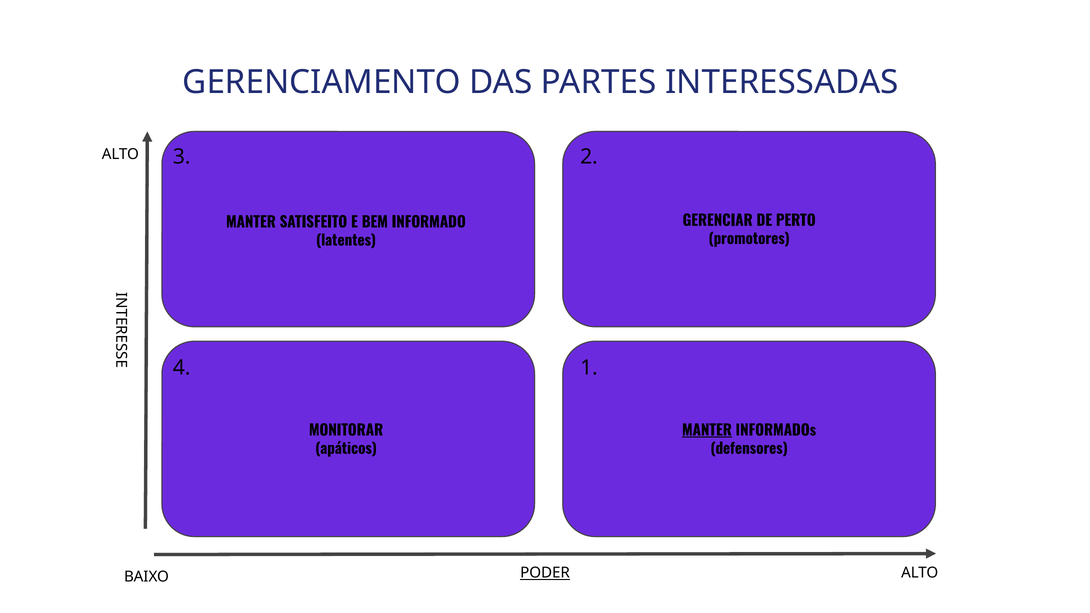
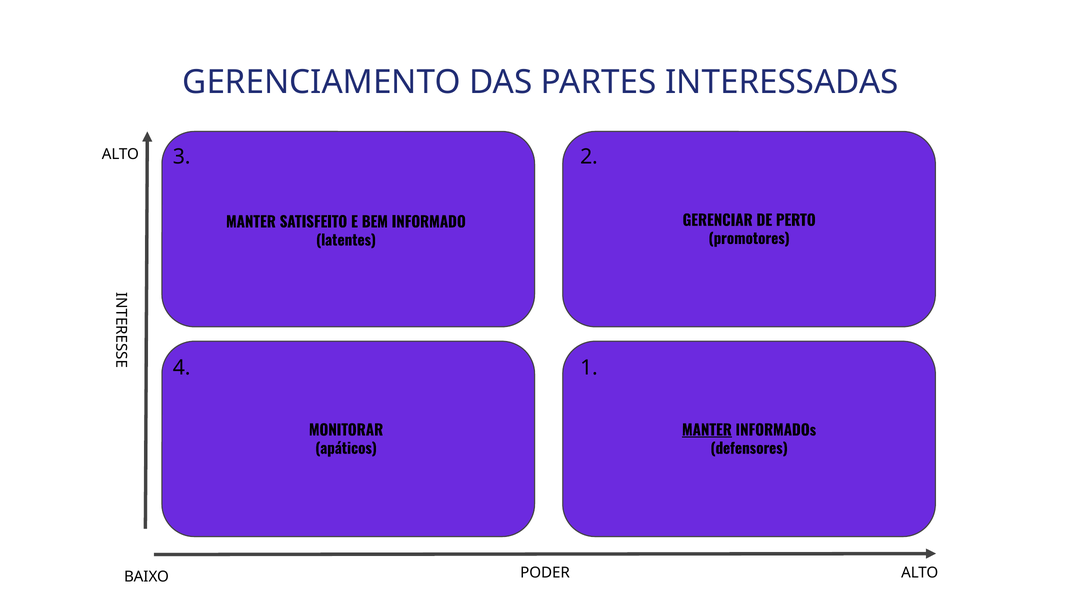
PODER underline: present -> none (545, 573)
